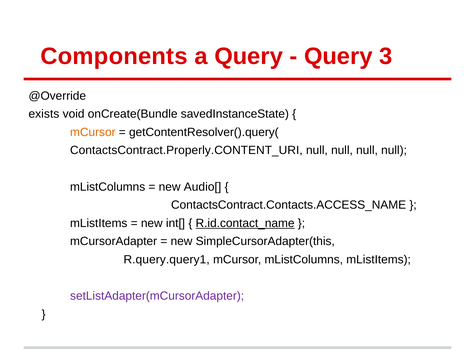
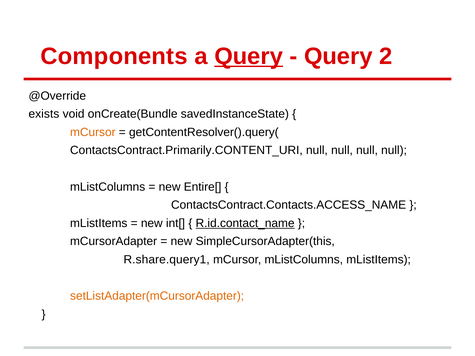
Query underline: none -> present (249, 56)
3: 3 -> 2 (386, 56)
ContactsContract.Properly.CONTENT_URI: ContactsContract.Properly.CONTENT_URI -> ContactsContract.Primarily.CONTENT_URI (186, 150)
Audio[: Audio[ -> Entire[ (203, 187)
R.query.query1: R.query.query1 -> R.share.query1 (167, 260)
setListAdapter(mCursorAdapter colour: purple -> orange (157, 296)
